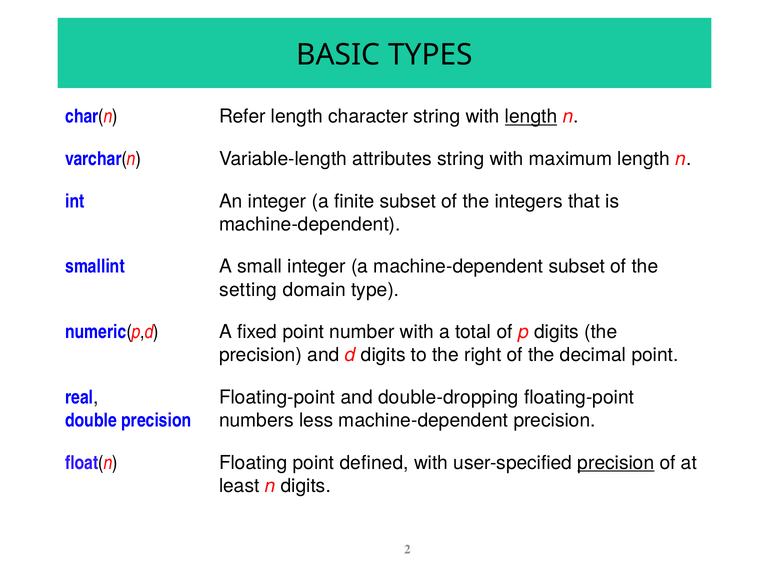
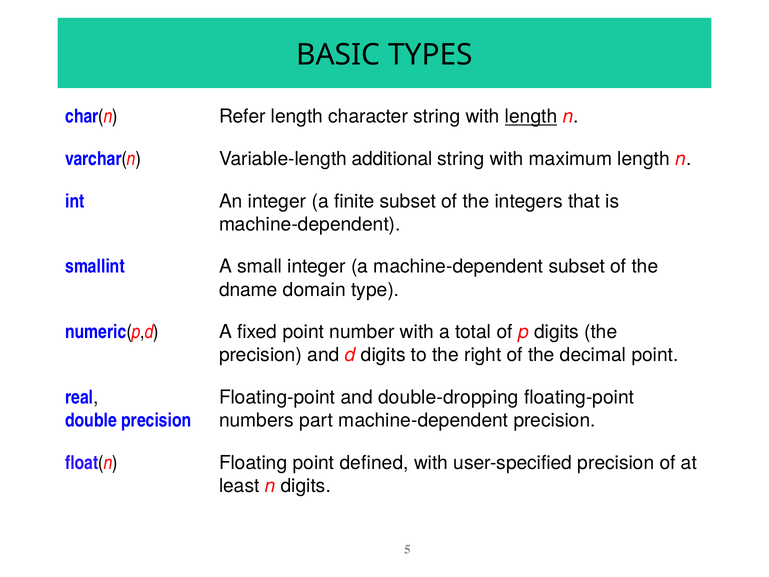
attributes: attributes -> additional (392, 159)
setting: setting -> dname (248, 290)
less: less -> part (316, 420)
precision underline: present -> none (616, 463)
2: 2 -> 5 (407, 549)
